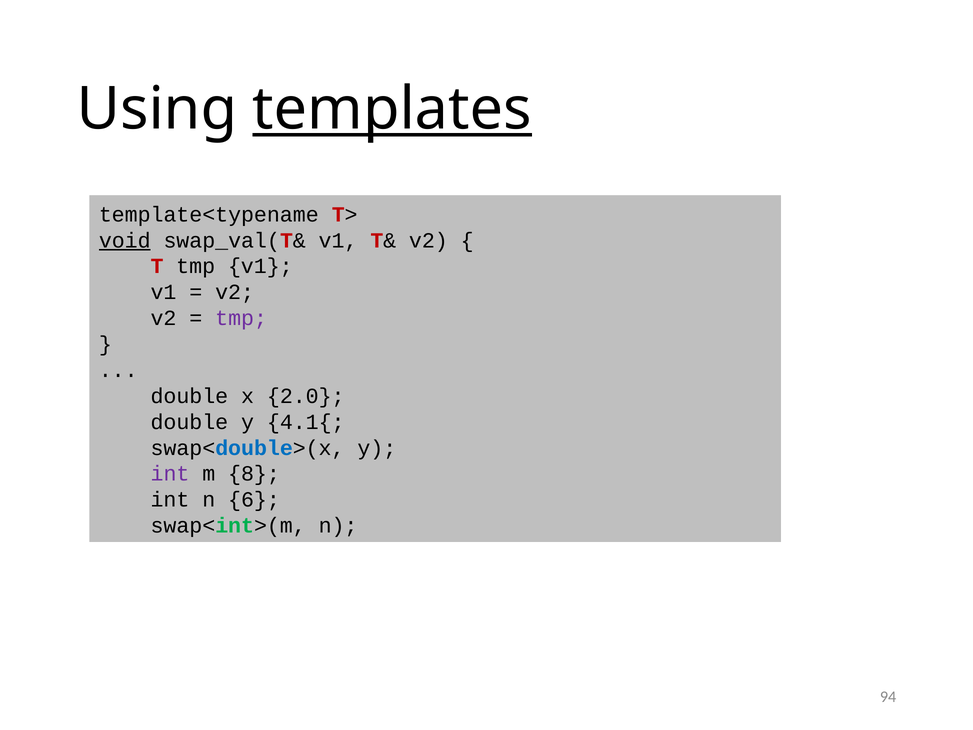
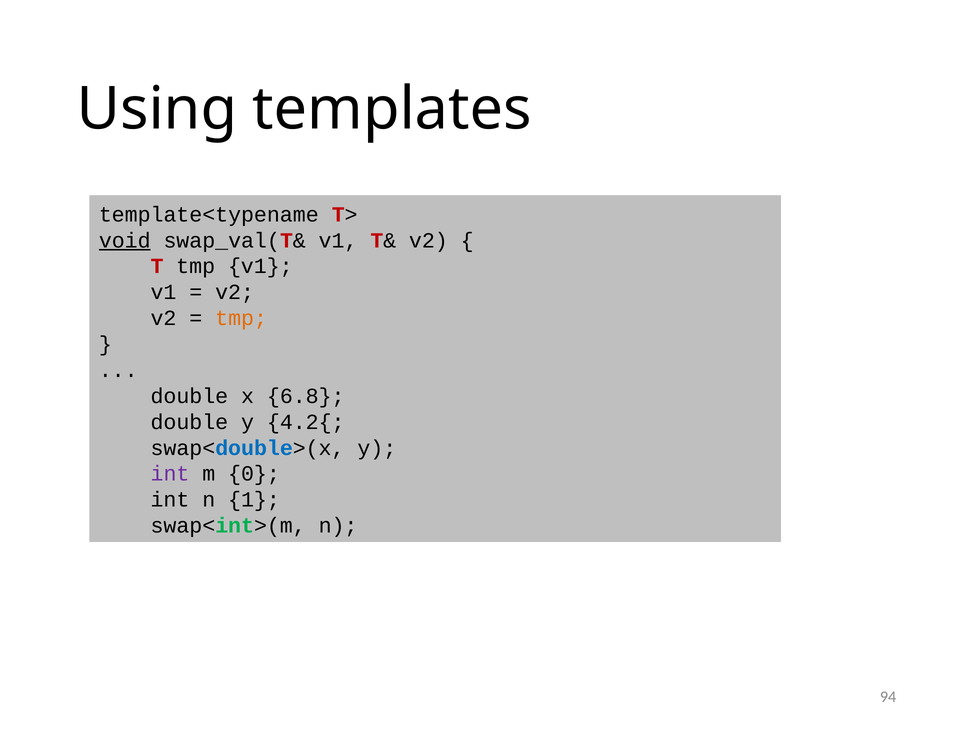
templates underline: present -> none (392, 109)
tmp colour: purple -> orange (241, 318)
2.0: 2.0 -> 6.8 (306, 396)
4.1{: 4.1{ -> 4.2{ (306, 422)
8: 8 -> 0 (254, 474)
6: 6 -> 1 (254, 500)
